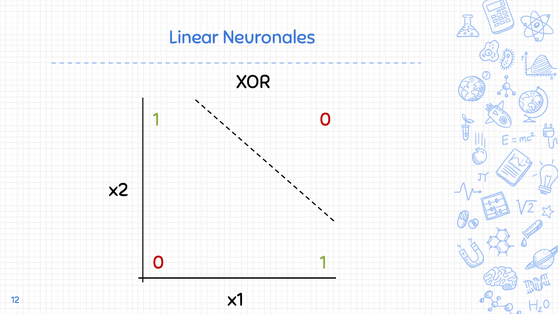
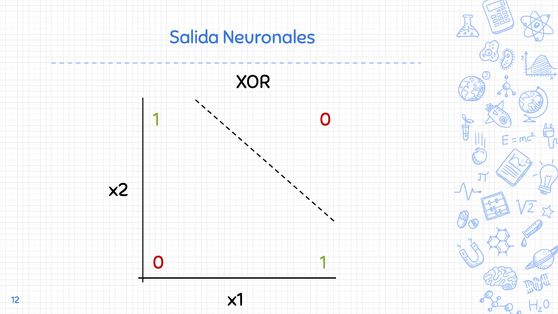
Linear: Linear -> Salida (194, 37)
